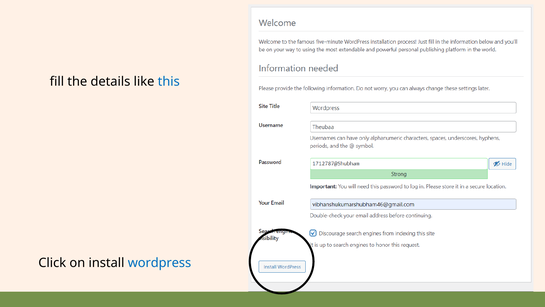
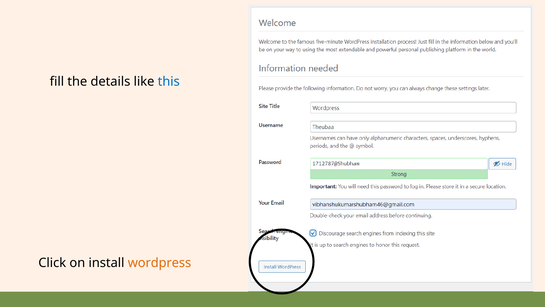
wordpress colour: blue -> orange (159, 263)
